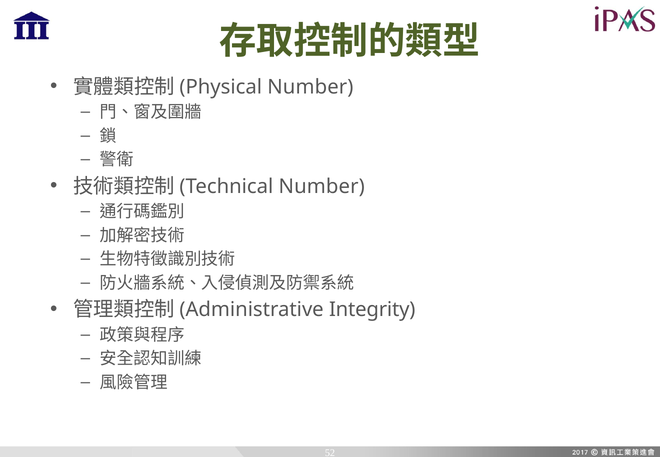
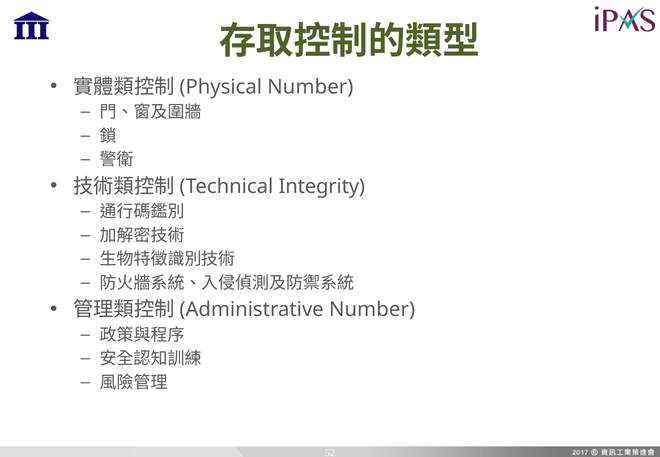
Number: Number -> Integrity (322, 186)
Integrity: Integrity -> Number (372, 310)
